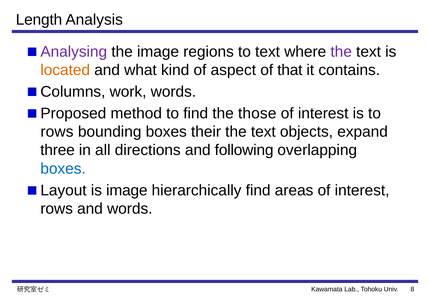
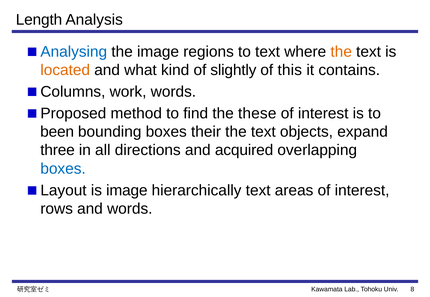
Analysing colour: purple -> blue (74, 52)
the colour: purple -> orange (341, 52)
aspect: aspect -> slightly (233, 70)
that: that -> this (290, 70)
those: those -> these (257, 114)
rows: rows -> been (57, 132)
following: following -> acquired (244, 151)
hierarchically find: find -> text (258, 191)
